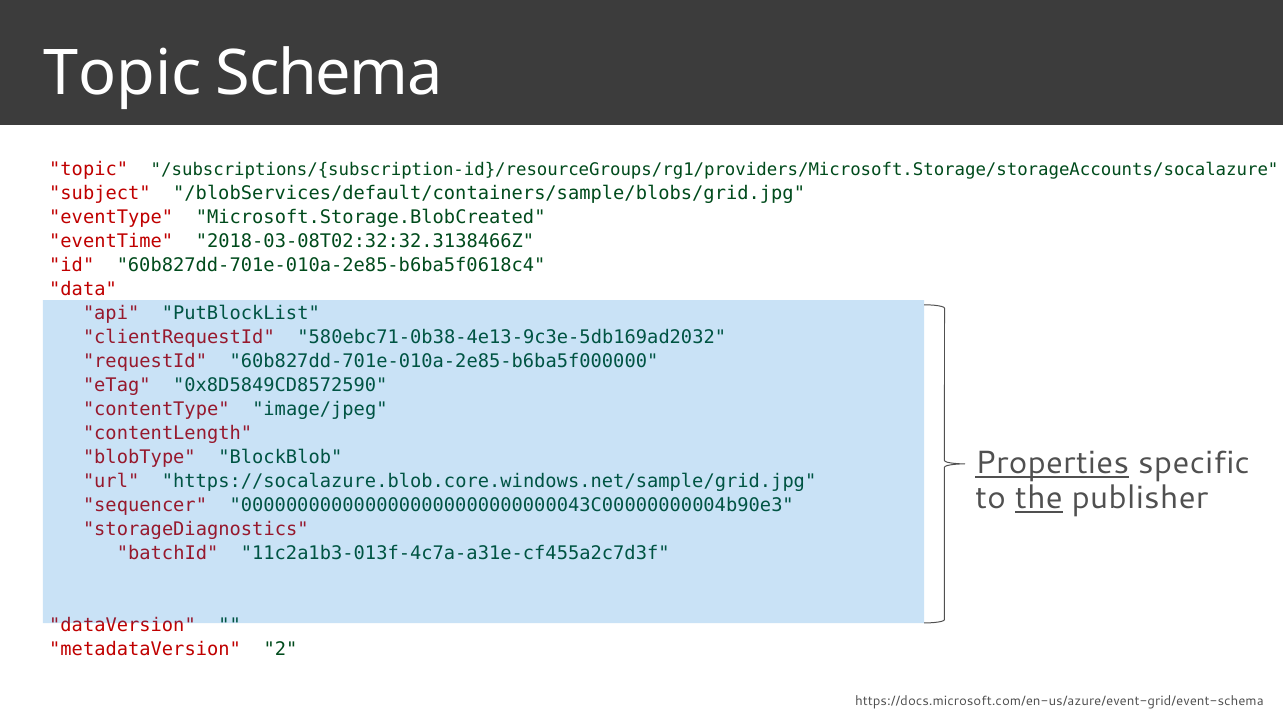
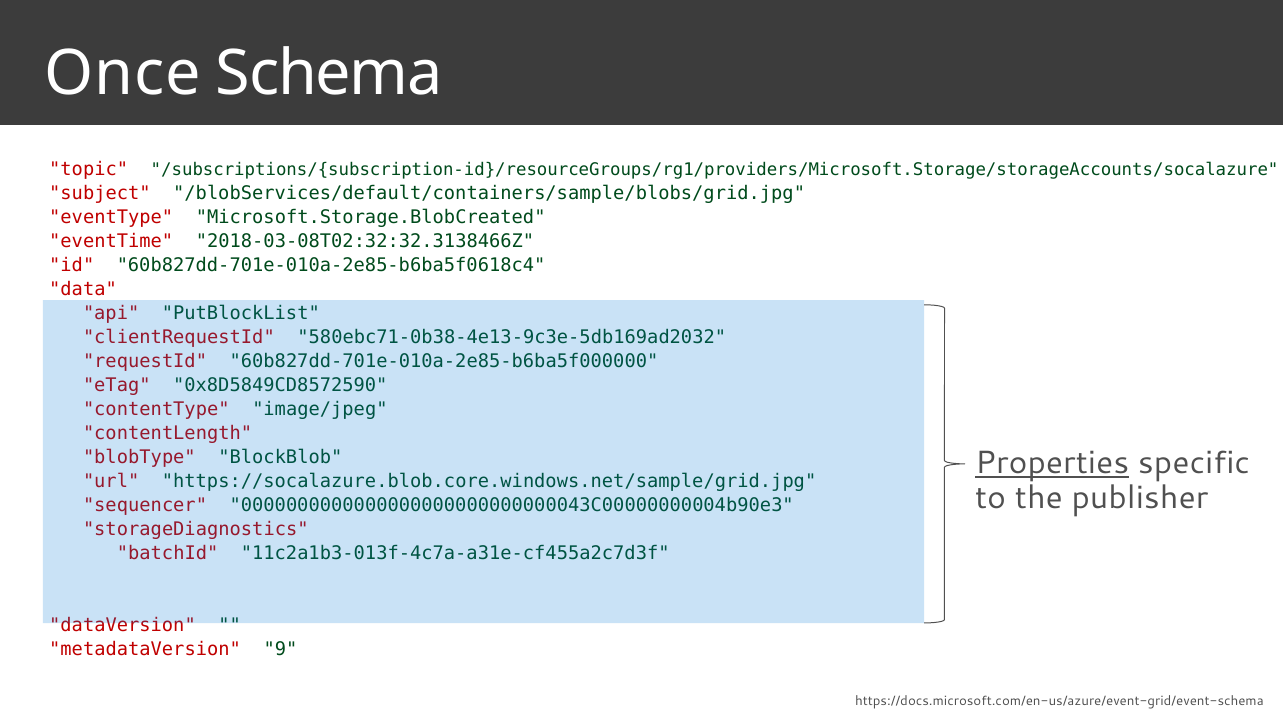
Topic: Topic -> Once (123, 74)
the underline: present -> none (1039, 498)
2: 2 -> 9 (281, 649)
